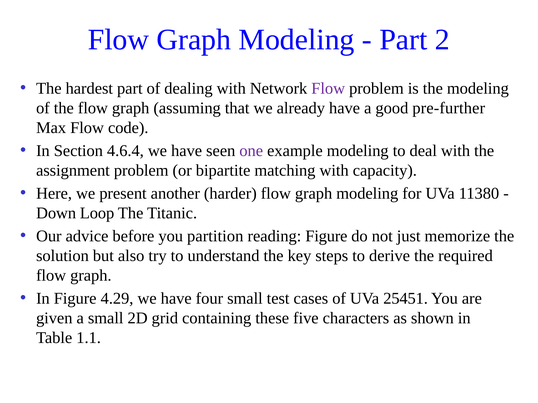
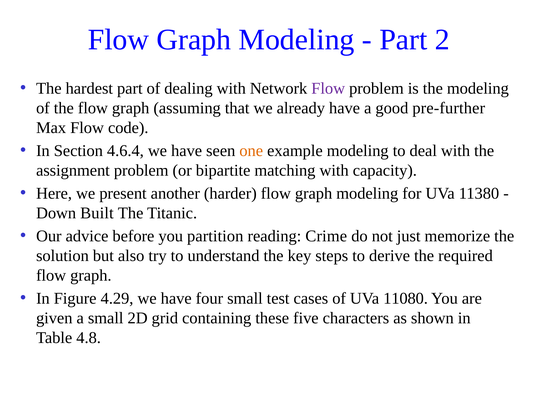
one colour: purple -> orange (251, 151)
Loop: Loop -> Built (97, 213)
reading Figure: Figure -> Crime (326, 236)
25451: 25451 -> 11080 (406, 299)
1.1: 1.1 -> 4.8 (89, 338)
